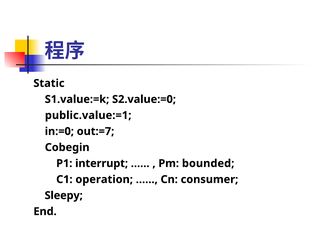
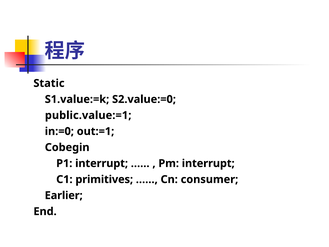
out:=7: out:=7 -> out:=1 (96, 131)
Pm bounded: bounded -> interrupt (208, 163)
operation: operation -> primitives (104, 179)
Sleepy: Sleepy -> Earlier (64, 195)
